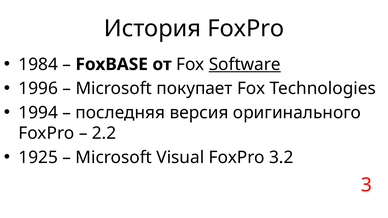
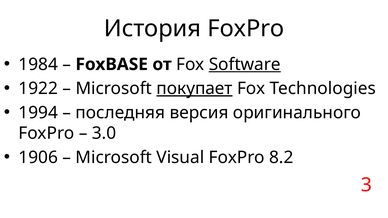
1996: 1996 -> 1922 (38, 89)
покупает underline: none -> present (194, 89)
2.2: 2.2 -> 3.0 (104, 133)
1925: 1925 -> 1906 (38, 158)
3.2: 3.2 -> 8.2 (281, 158)
